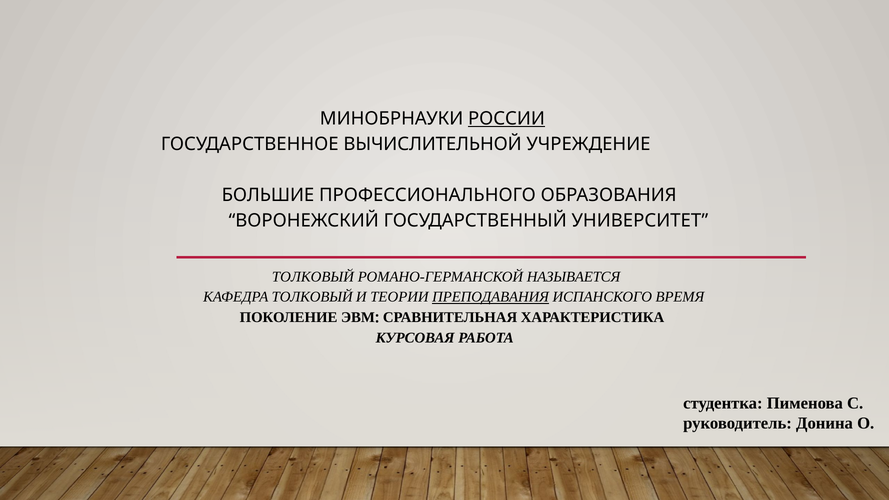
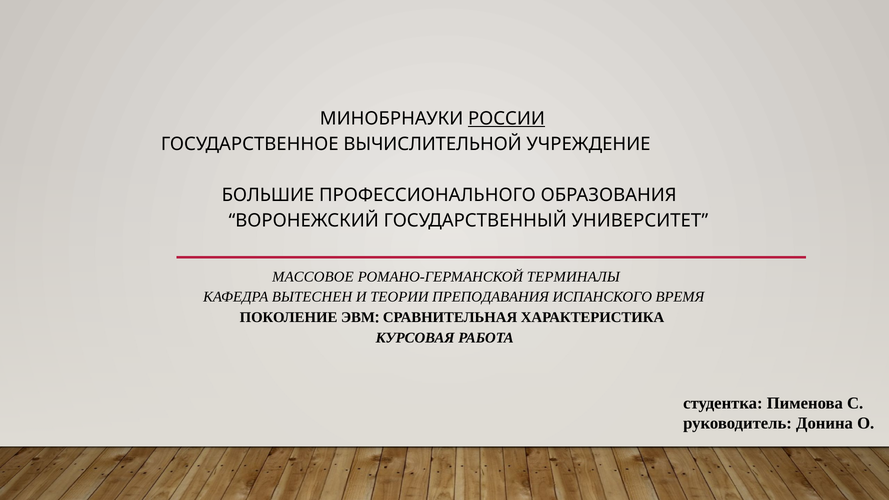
ТОЛКОВЫЙ: ТОЛКОВЫЙ -> МАССОВОЕ (313, 277)
НАЗЫВАЕТСЯ: НАЗЫВАЕТСЯ -> ТЕРМИНАЛЫ (573, 277)
КАФЕДРА ТОЛКОВЫЙ: ТОЛКОВЫЙ -> ВЫТЕСНЕН (312, 297)
ПРЕПОДАВАНИЯ underline: present -> none (491, 297)
